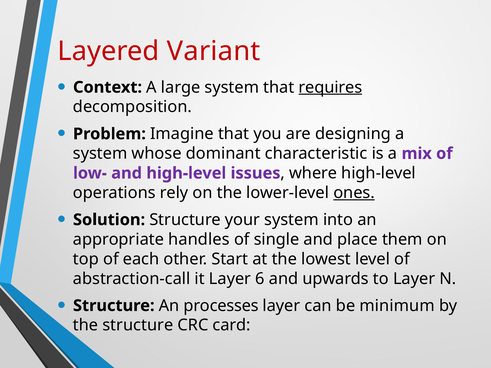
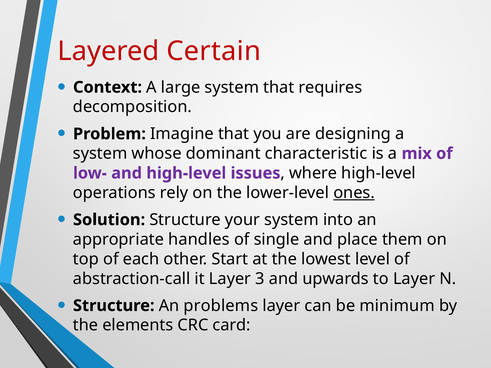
Variant: Variant -> Certain (214, 51)
requires underline: present -> none (330, 87)
6: 6 -> 3 (260, 279)
processes: processes -> problems (221, 306)
the structure: structure -> elements (138, 325)
